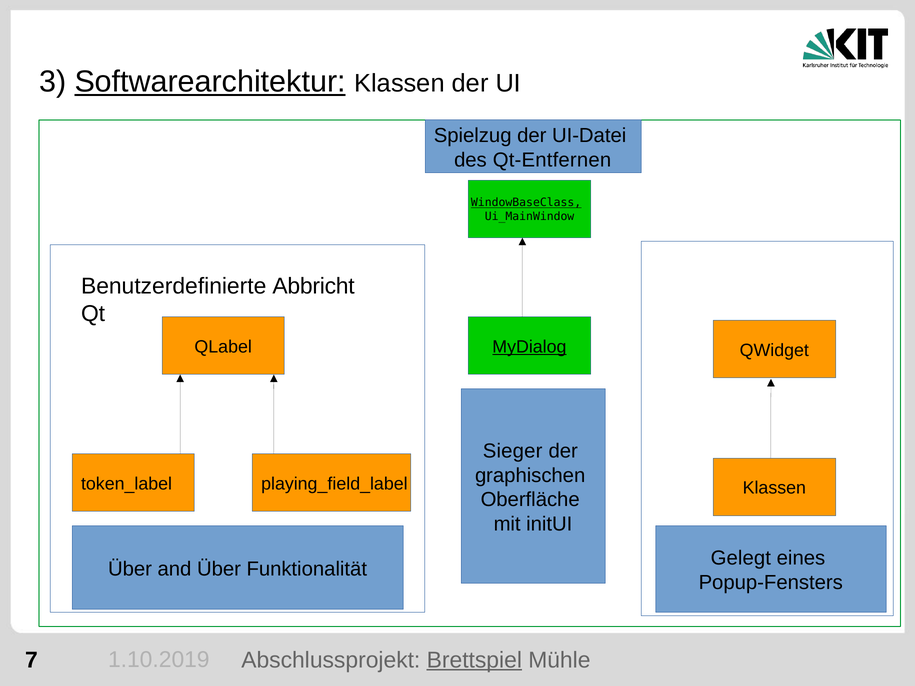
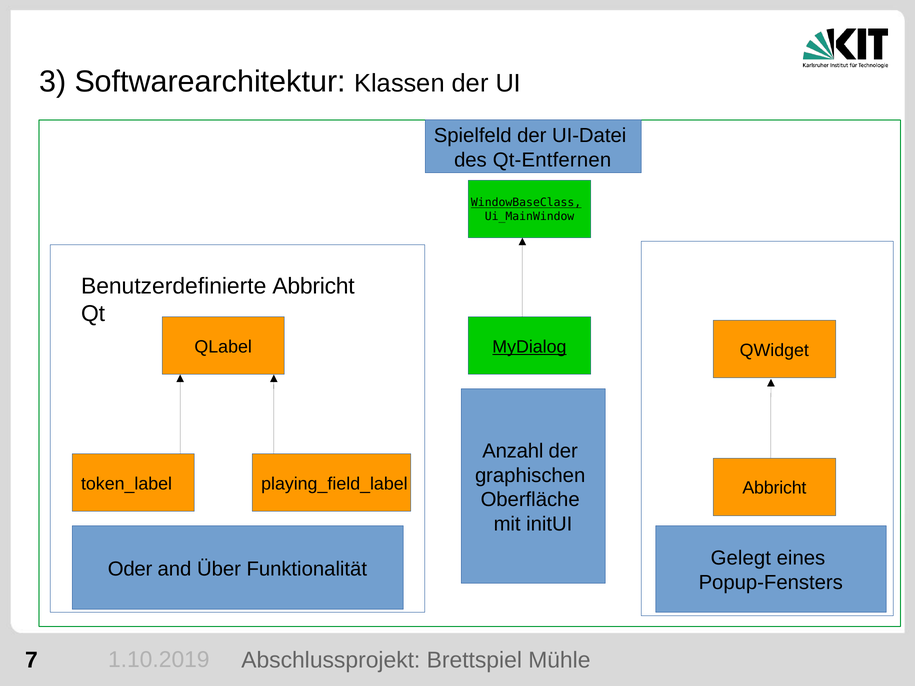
Softwarearchitektur underline: present -> none (210, 82)
Spielzug: Spielzug -> Spielfeld (473, 136)
Sieger: Sieger -> Anzahl (513, 451)
playing_field_label Klassen: Klassen -> Abbricht (774, 488)
Über: Über -> Oder (130, 569)
Brettspiel underline: present -> none (474, 660)
